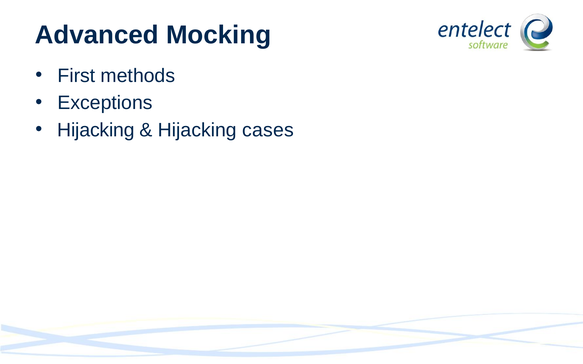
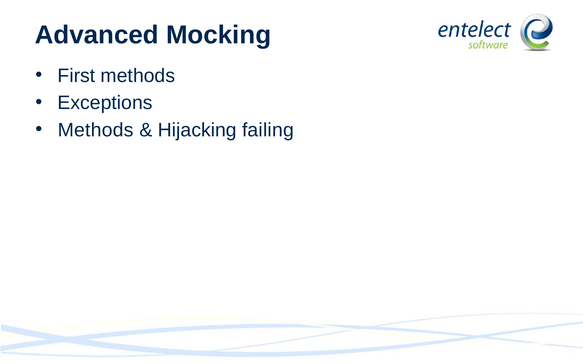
Hijacking: Hijacking -> Methods (96, 130)
cases: cases -> failing (268, 130)
